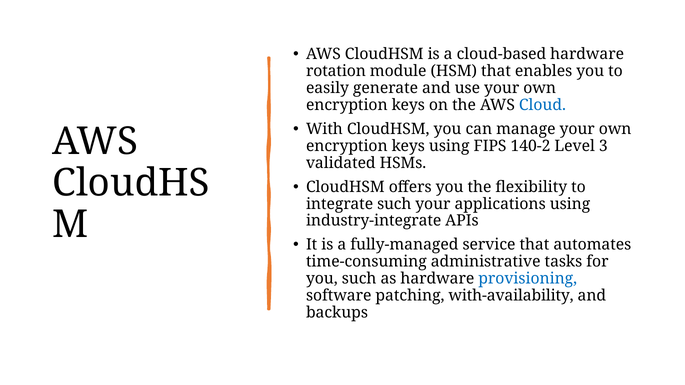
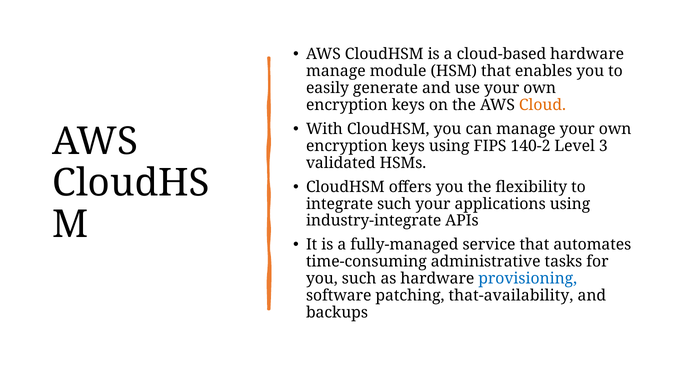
rotation: rotation -> manage (336, 71)
Cloud colour: blue -> orange (542, 105)
with-availability: with-availability -> that-availability (511, 296)
